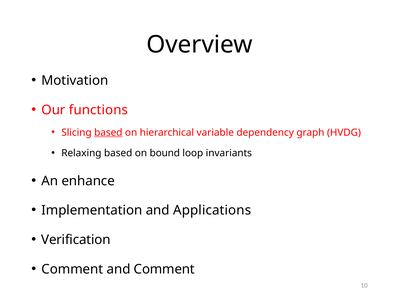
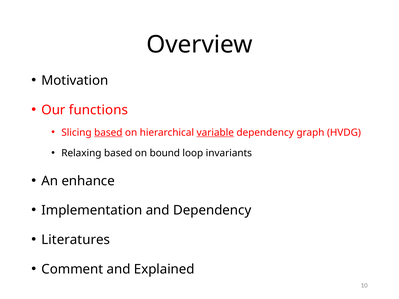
variable underline: none -> present (215, 133)
and Applications: Applications -> Dependency (212, 211)
Verification: Verification -> Literatures (76, 240)
and Comment: Comment -> Explained (164, 269)
